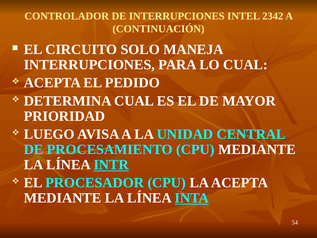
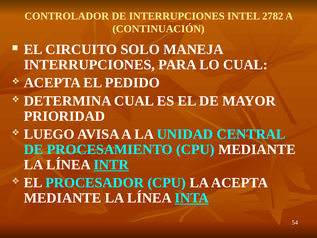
2342: 2342 -> 2782 (273, 16)
